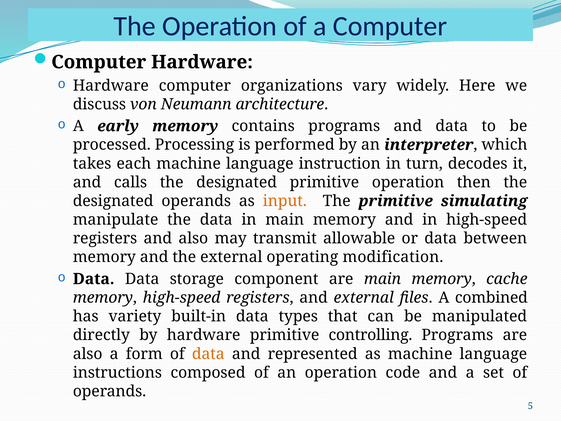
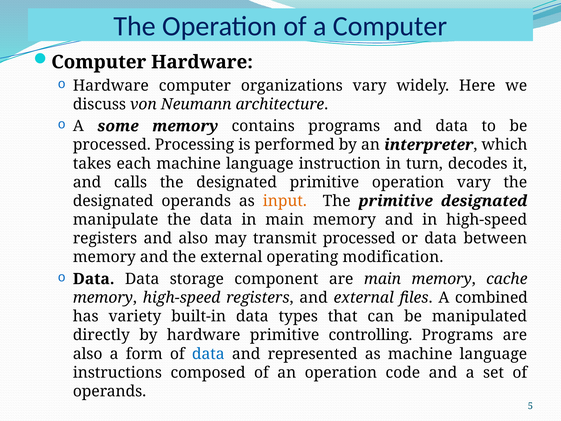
early: early -> some (118, 126)
operation then: then -> vary (474, 182)
primitive simulating: simulating -> designated (484, 201)
transmit allowable: allowable -> processed (359, 238)
data colour: orange -> blue (208, 354)
